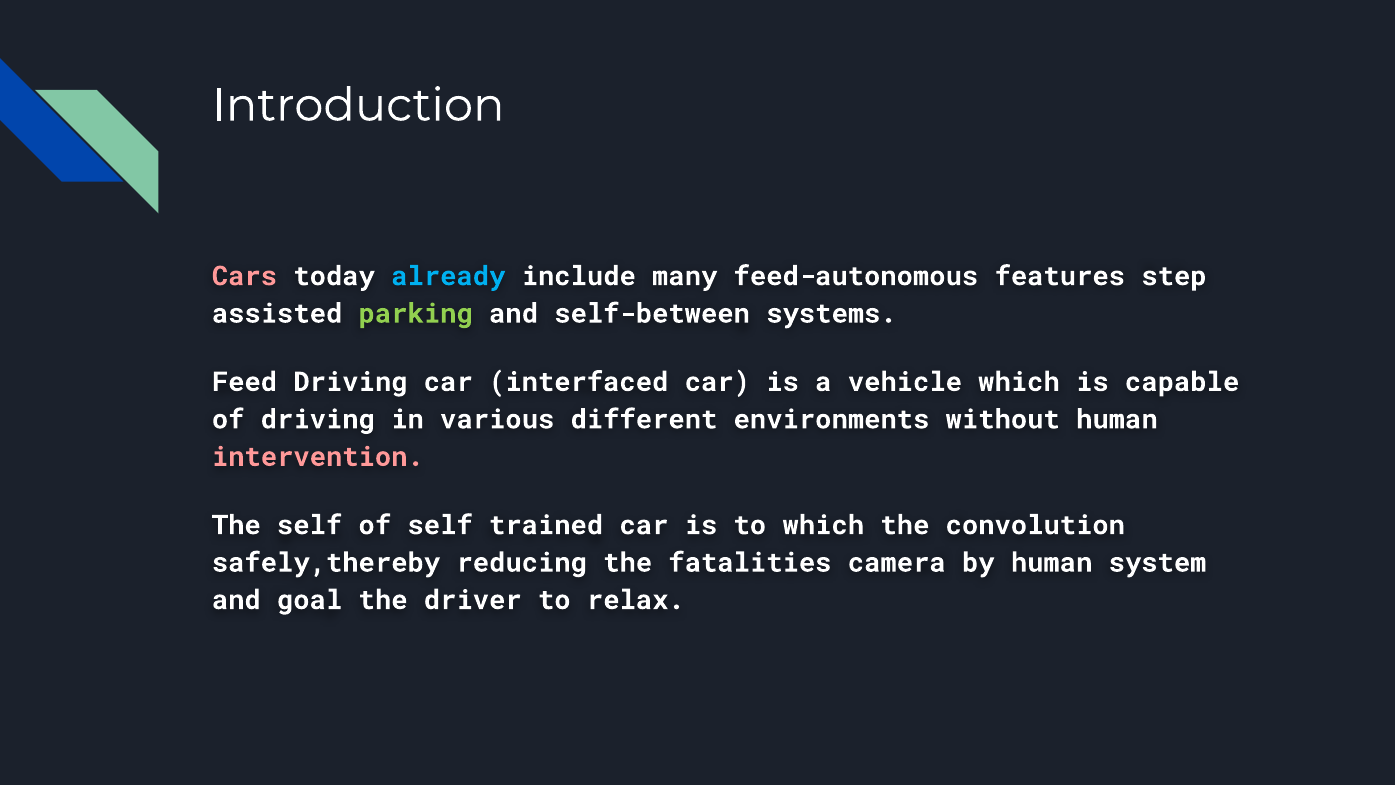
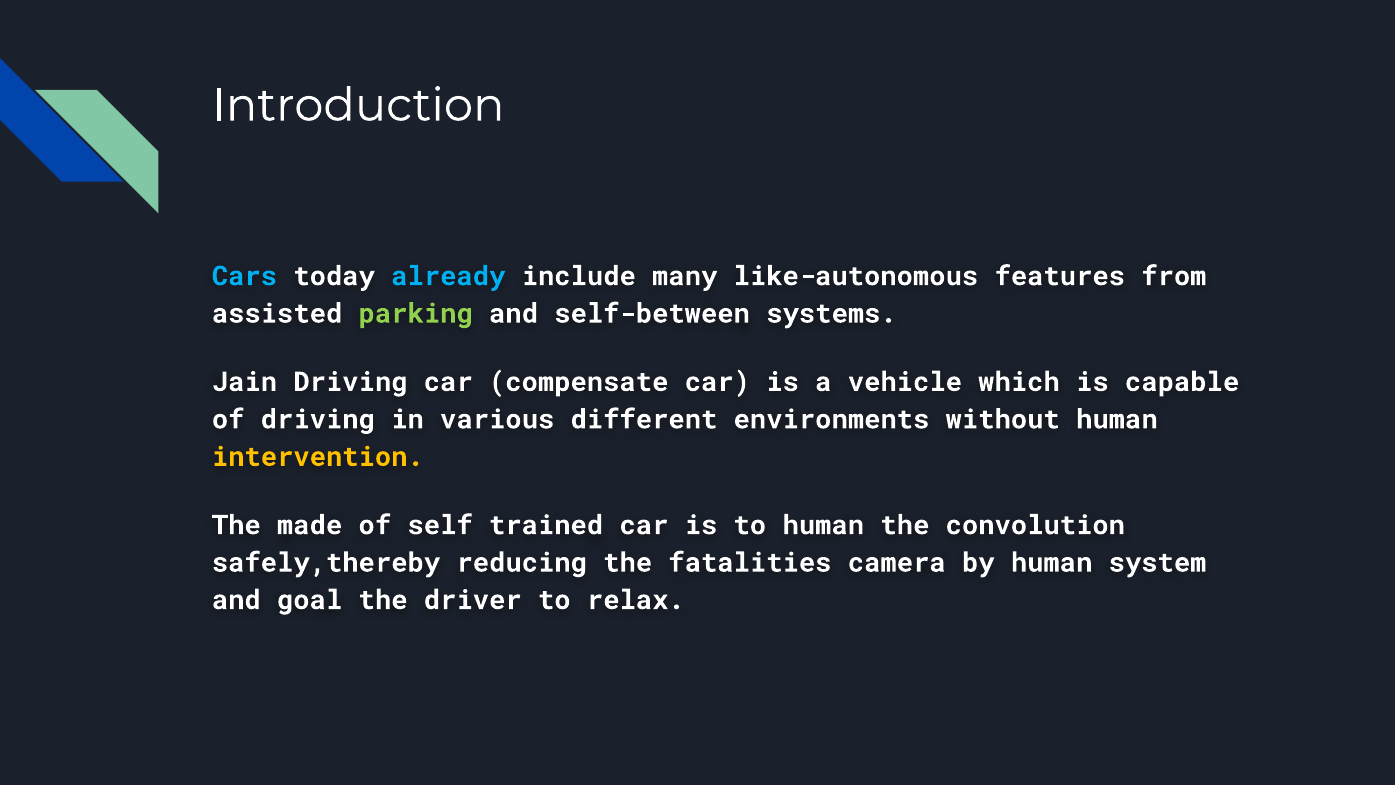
Cars colour: pink -> light blue (244, 276)
feed-autonomous: feed-autonomous -> like-autonomous (856, 276)
step: step -> from (1174, 276)
Feed: Feed -> Jain (244, 382)
interfaced: interfaced -> compensate (579, 382)
intervention colour: pink -> yellow (318, 457)
The self: self -> made (310, 525)
to which: which -> human (823, 525)
